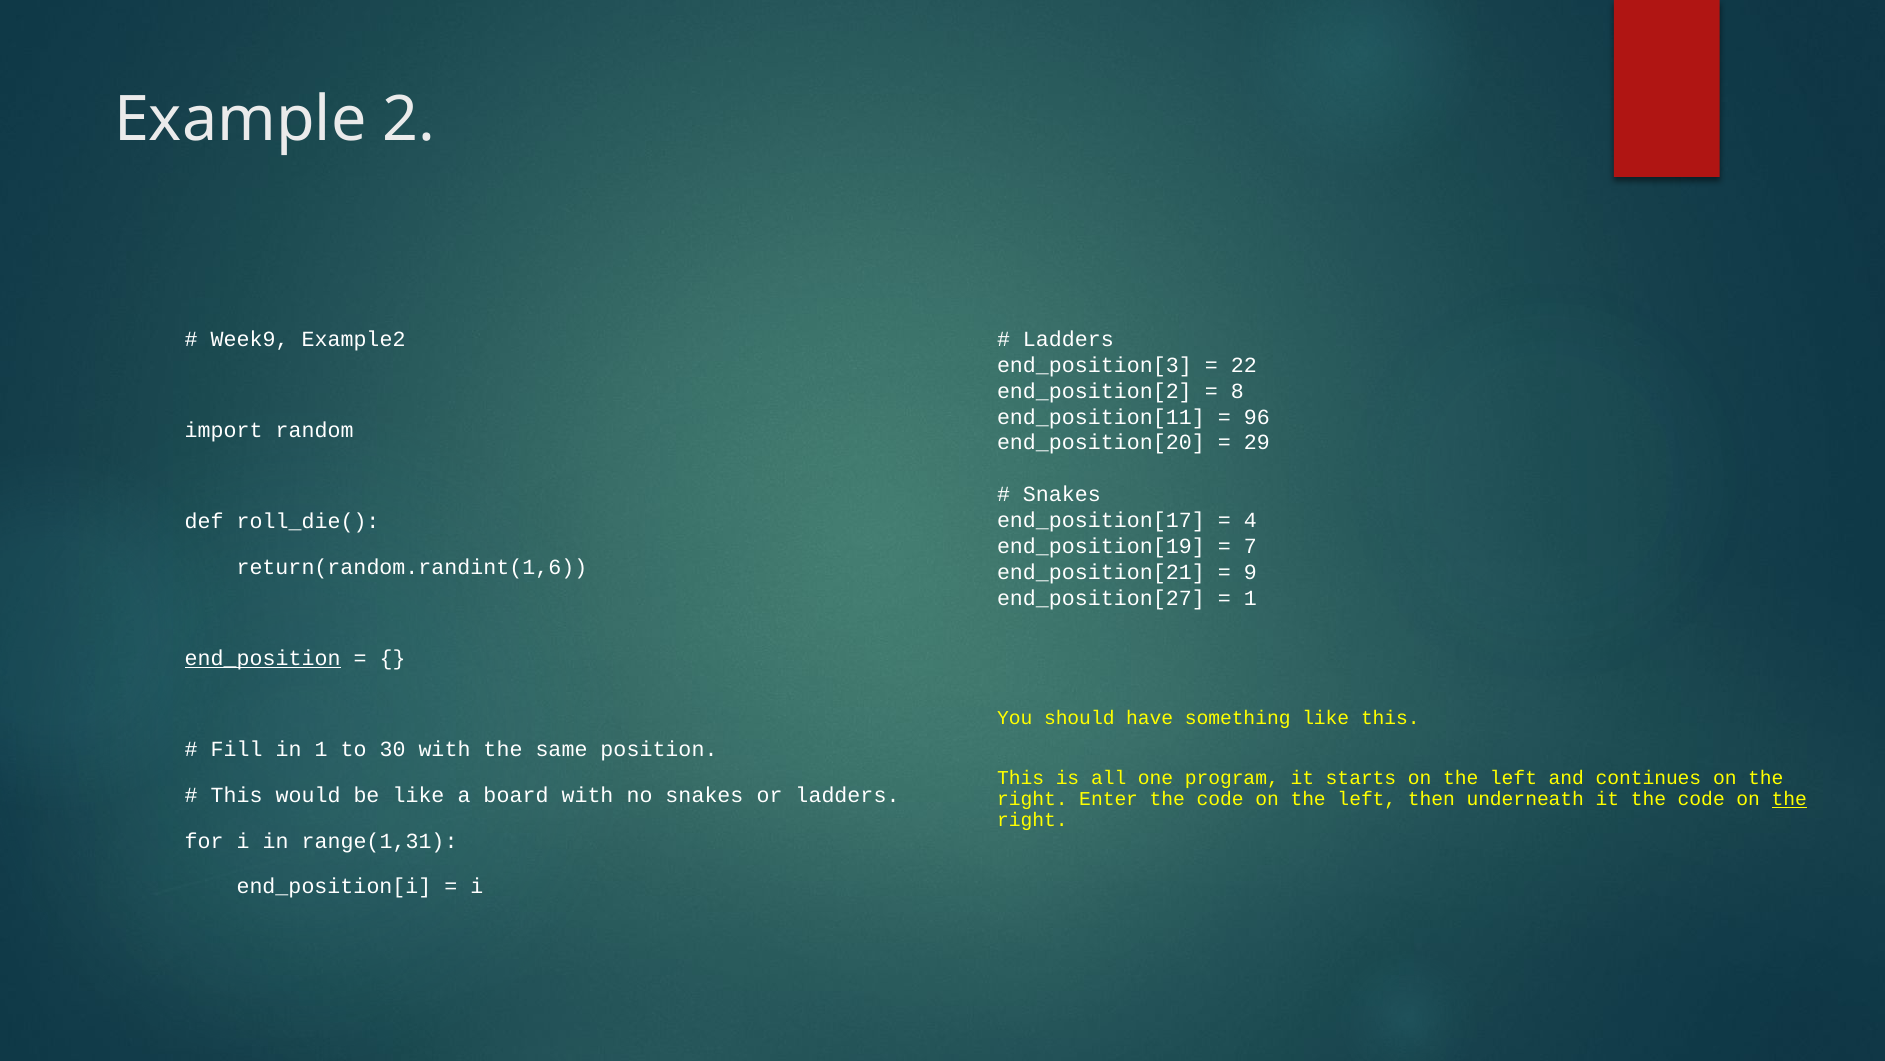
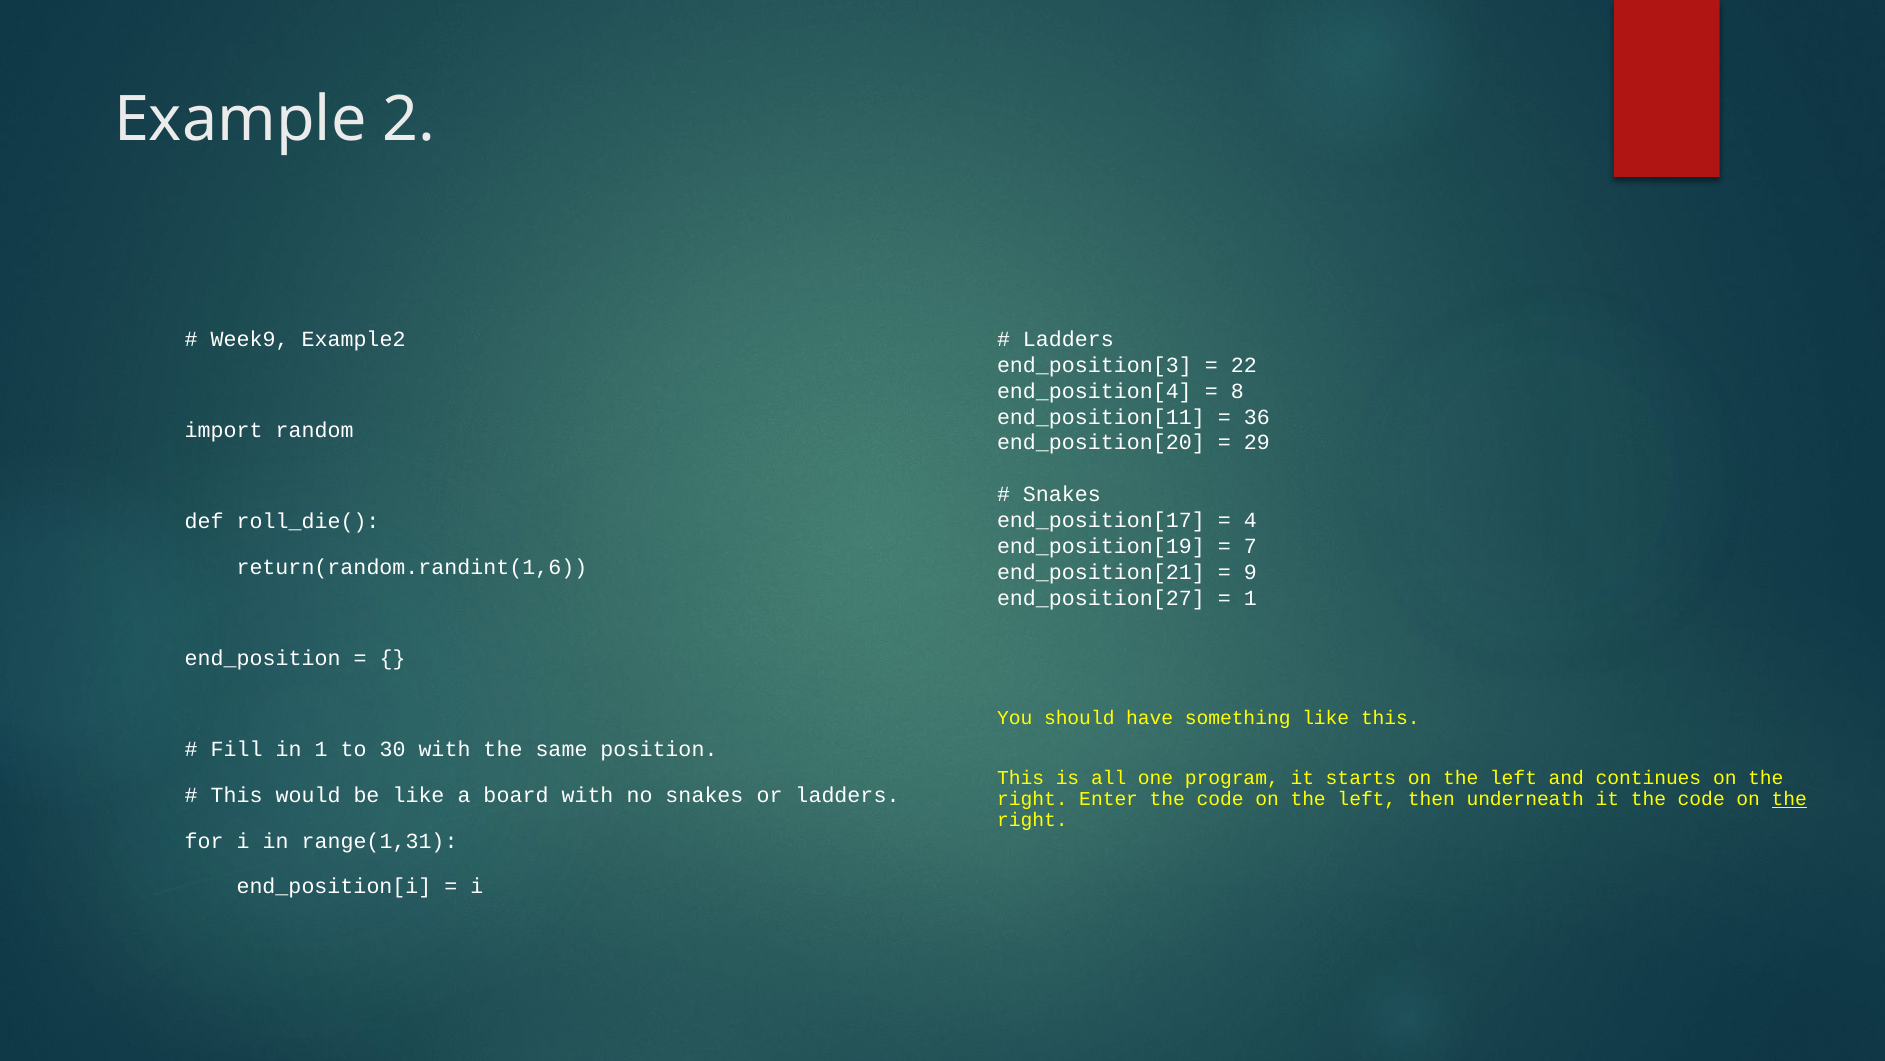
end_position[2: end_position[2 -> end_position[4 (1094, 391)
96: 96 -> 36 (1257, 417)
end_position underline: present -> none (263, 658)
